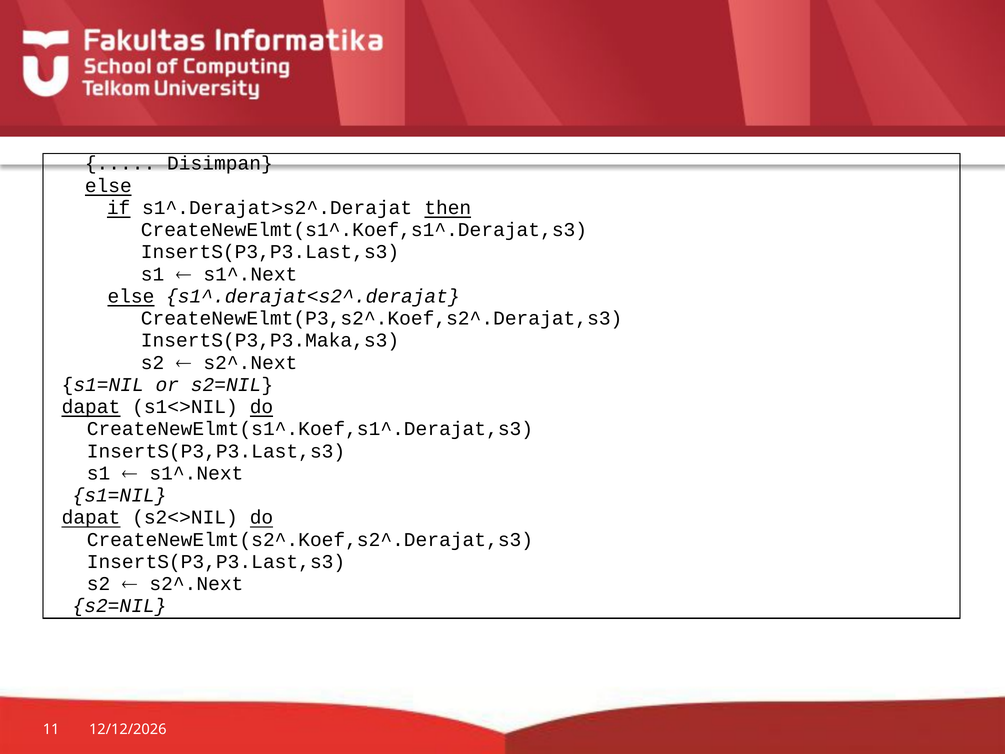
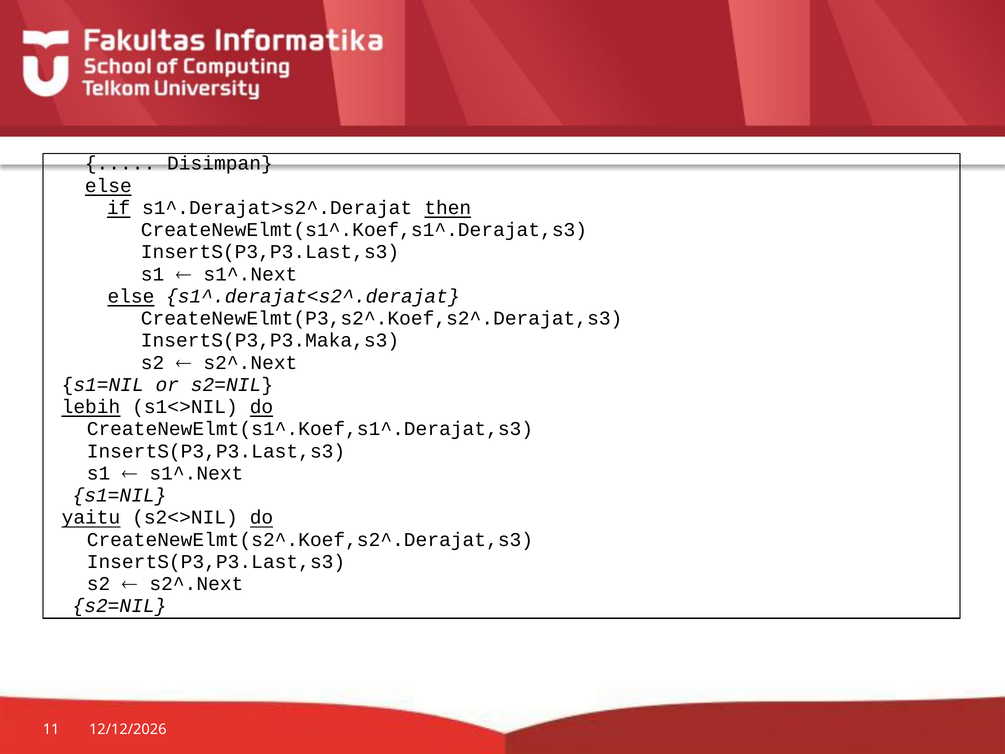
dapat: dapat -> lebih (91, 407)
dapat: dapat -> yaitu (91, 517)
